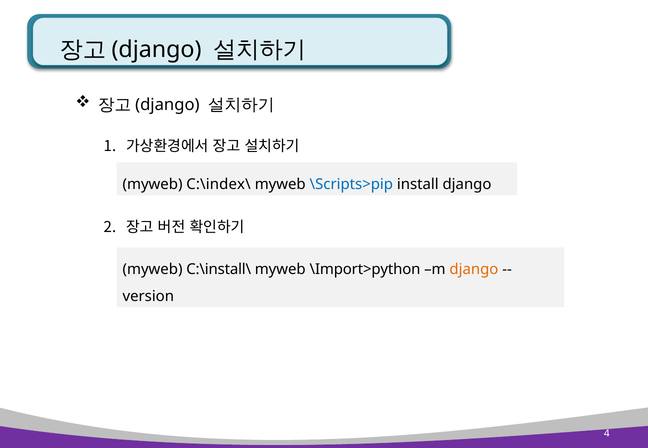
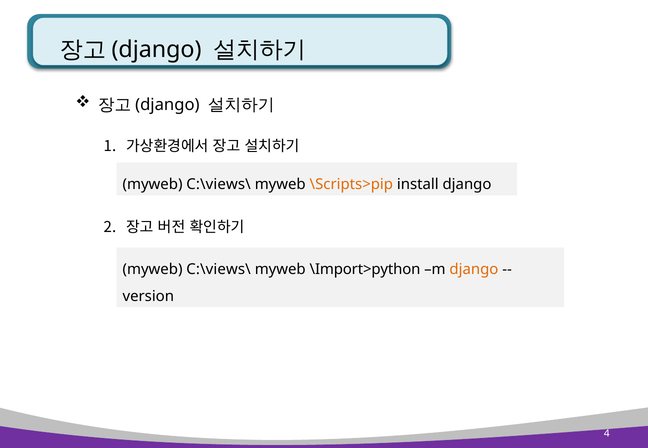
C:\index\: C:\index\ -> C:\views\ (219, 185)
\Scripts>pip colour: blue -> orange (351, 185)
C:\install\: C:\install\ -> C:\views\ (219, 270)
